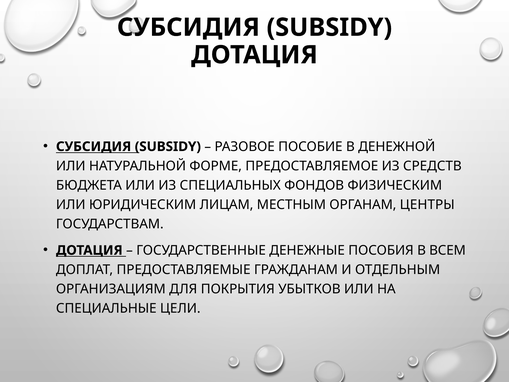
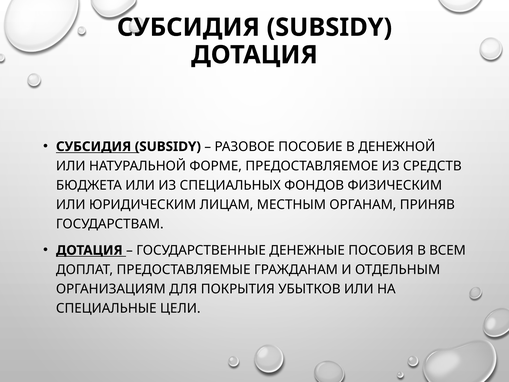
ЦЕНТРЫ: ЦЕНТРЫ -> ПРИНЯВ (427, 204)
